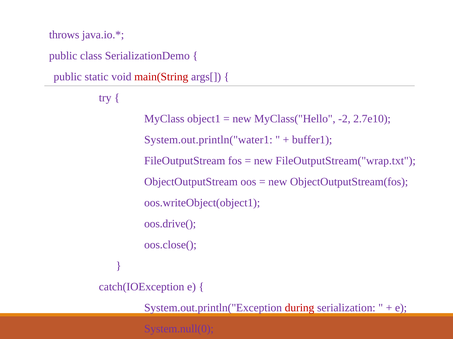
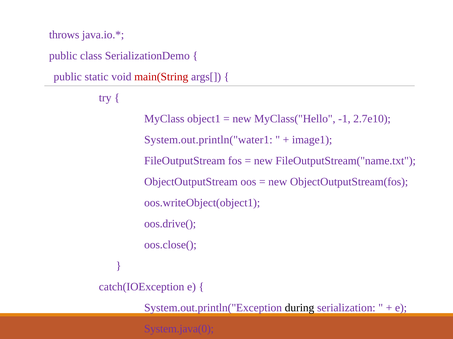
-2: -2 -> -1 (344, 119)
buffer1: buffer1 -> image1 (312, 140)
FileOutputStream("wrap.txt: FileOutputStream("wrap.txt -> FileOutputStream("name.txt (346, 161)
during colour: red -> black (300, 308)
System.null(0: System.null(0 -> System.java(0 (179, 329)
